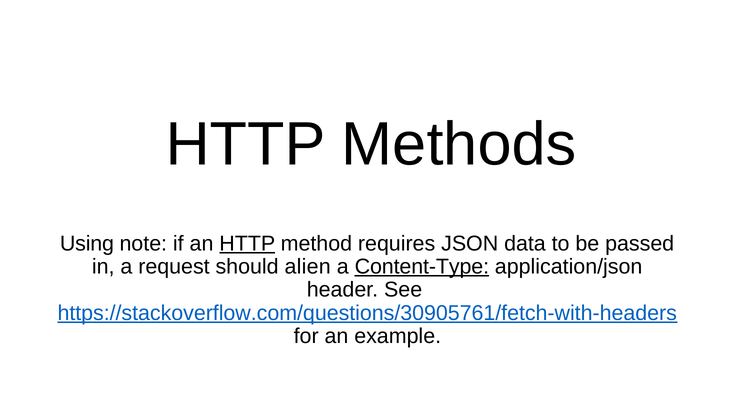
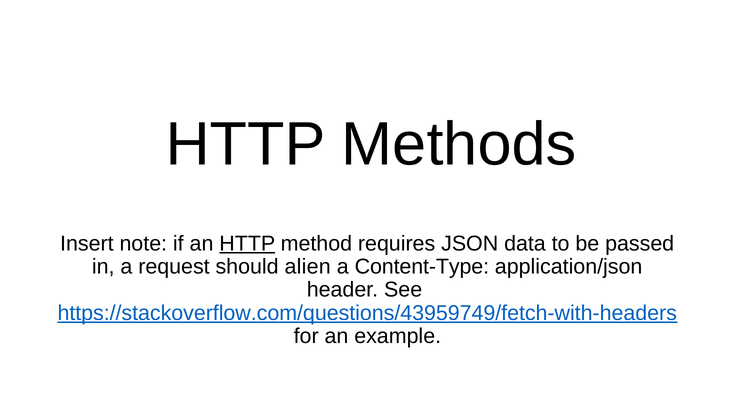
Using: Using -> Insert (87, 243)
Content-Type underline: present -> none (422, 266)
https://stackoverflow.com/questions/30905761/fetch-with-headers: https://stackoverflow.com/questions/30905761/fetch-with-headers -> https://stackoverflow.com/questions/43959749/fetch-with-headers (367, 312)
